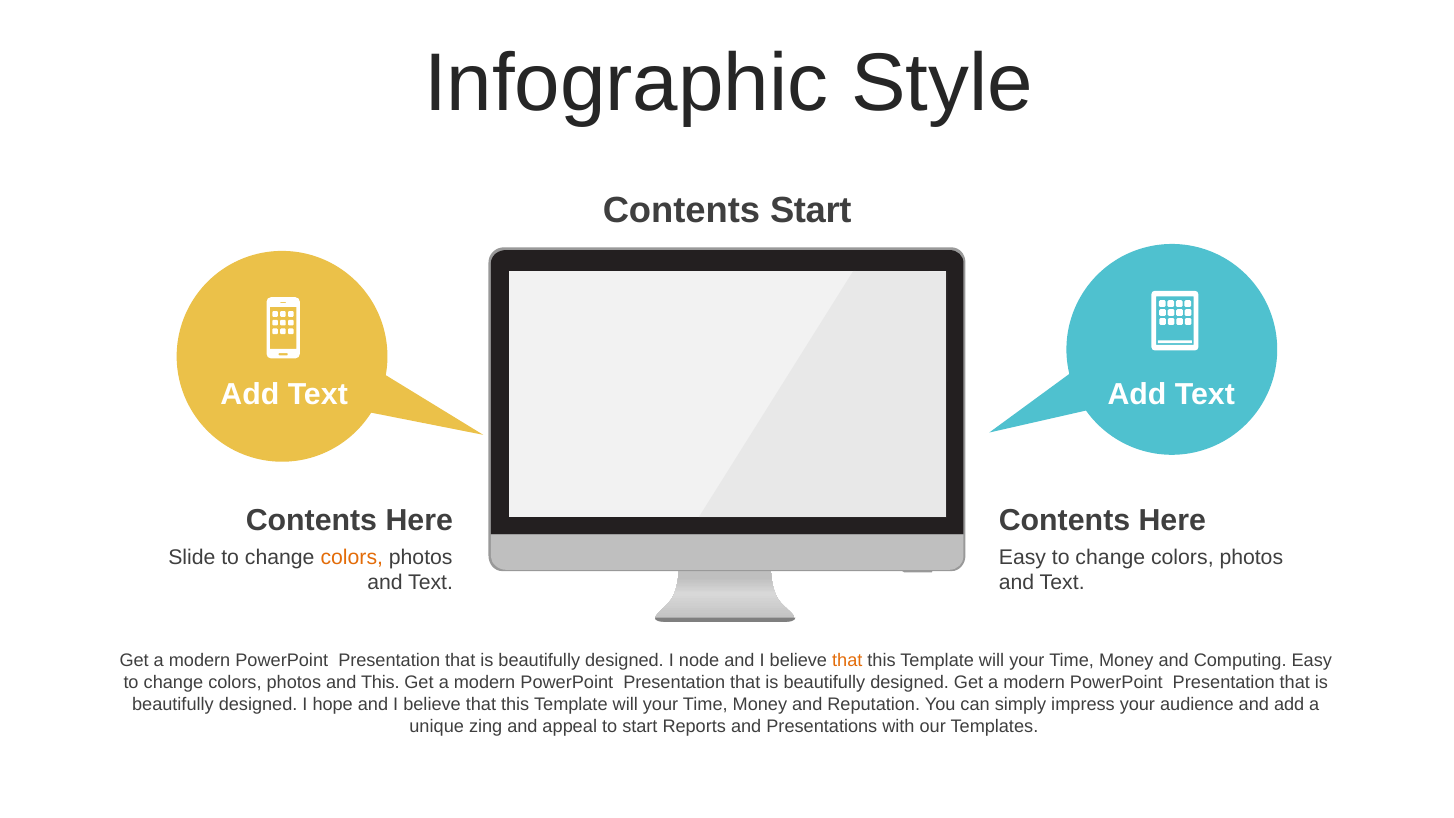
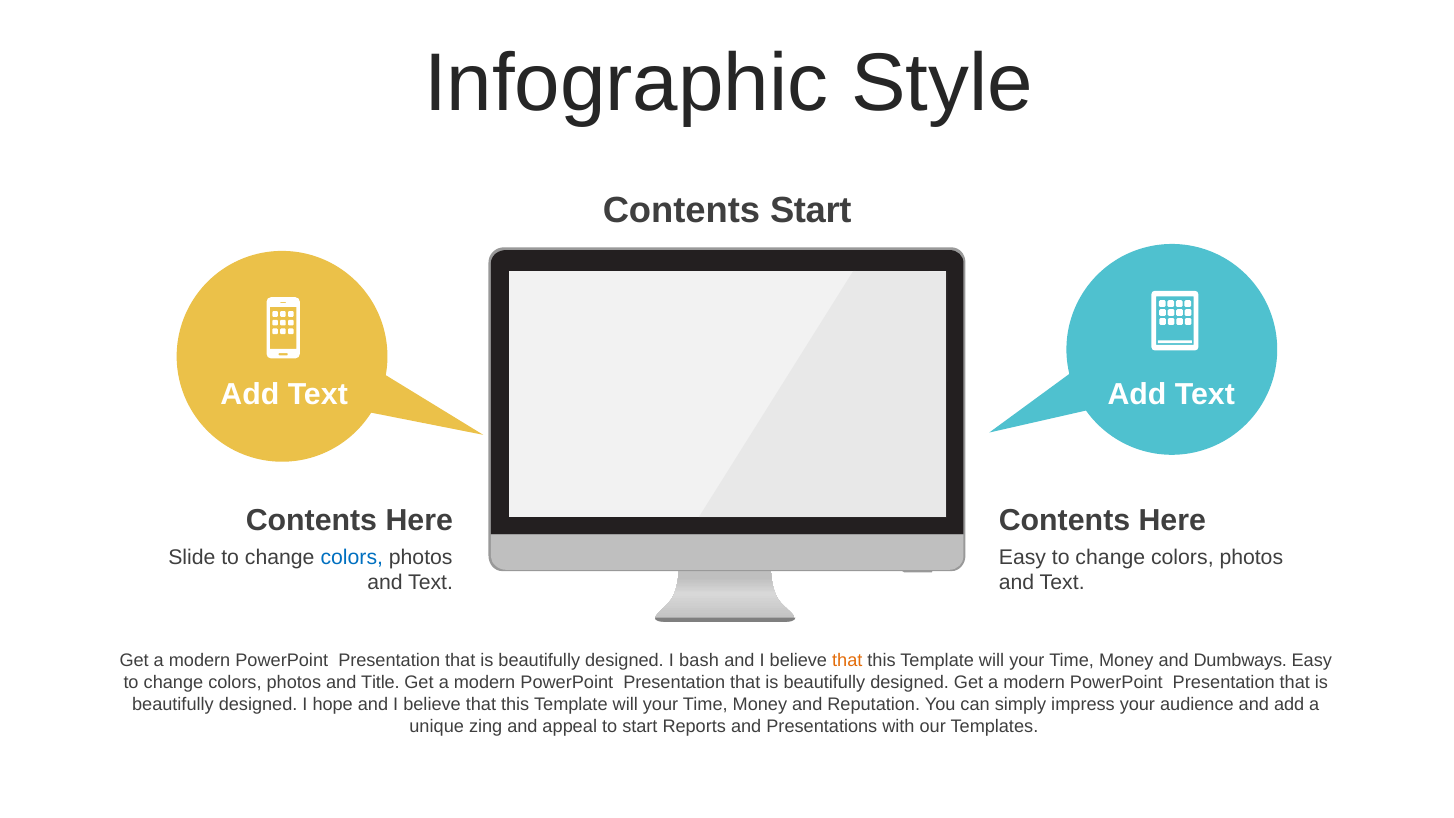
colors colour: orange -> blue (352, 557)
node: node -> bash (699, 661)
Computing: Computing -> Dumbways (1240, 661)
and This: This -> Title (380, 683)
